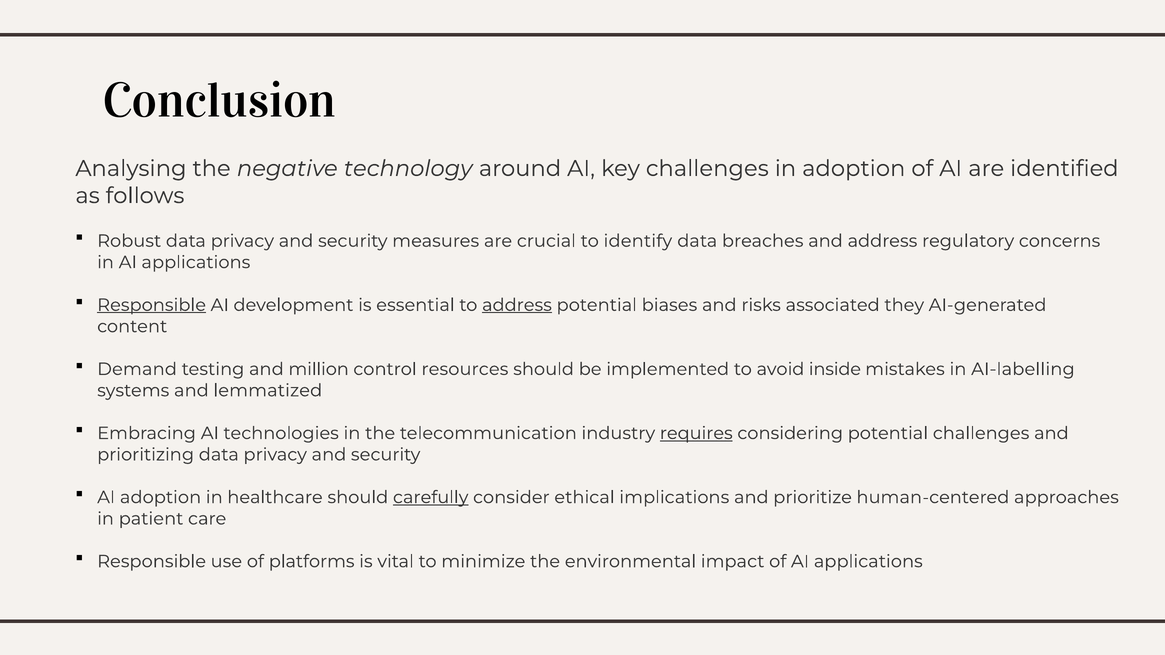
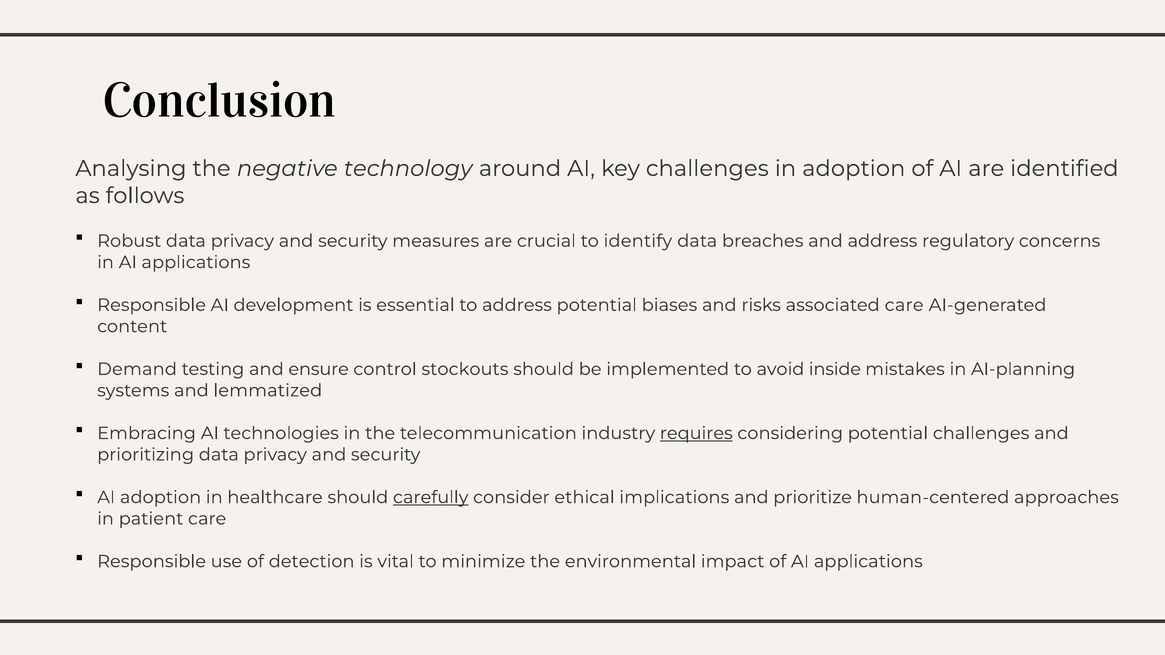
Responsible underline: present -> none (152, 305)
address underline: present -> none (517, 305)
associated they: they -> care (904, 305)
million: million -> ensure (319, 369)
resources: resources -> stockouts (465, 369)
AI-labelling: AI-labelling -> AI-planning (1023, 369)
platforms: platforms -> detection (312, 562)
